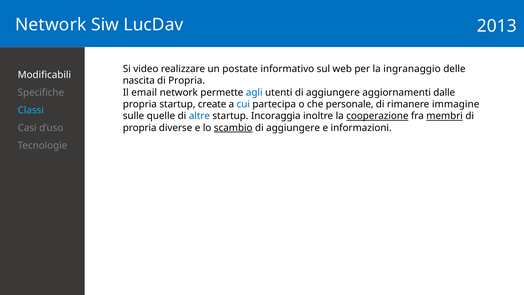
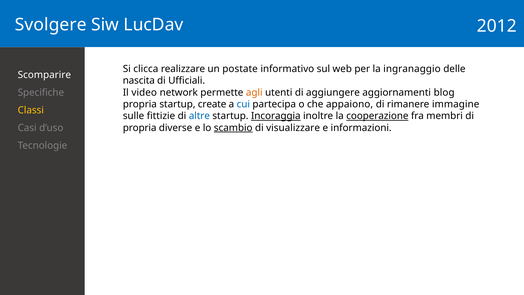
Network: Network -> Svolgere (51, 25)
2013: 2013 -> 2012 (497, 26)
video: video -> clicca (146, 69)
Modificabili: Modificabili -> Scomparire (44, 75)
Propria: Propria -> Ufficiali (187, 81)
email: email -> video (144, 92)
agli colour: blue -> orange (254, 92)
dalle: dalle -> blog (444, 92)
personale: personale -> appaiono (350, 104)
Classi colour: light blue -> yellow (31, 110)
quelle: quelle -> fittizie (161, 116)
Incoraggia underline: none -> present (276, 116)
membri underline: present -> none (445, 116)
aggiungere: aggiungere -> visualizzare (293, 128)
